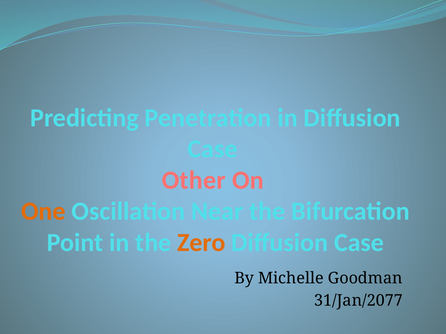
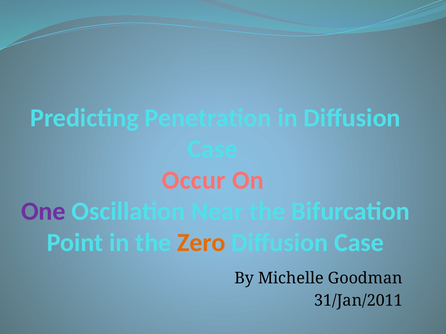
Other: Other -> Occur (194, 180)
One colour: orange -> purple (43, 212)
31/Jan/2077: 31/Jan/2077 -> 31/Jan/2011 (358, 301)
